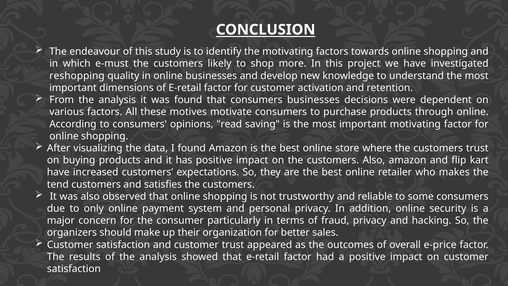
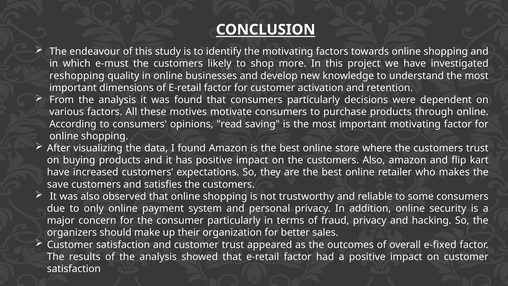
consumers businesses: businesses -> particularly (313, 100)
tend: tend -> save (58, 184)
e-price: e-price -> e-fixed (440, 245)
